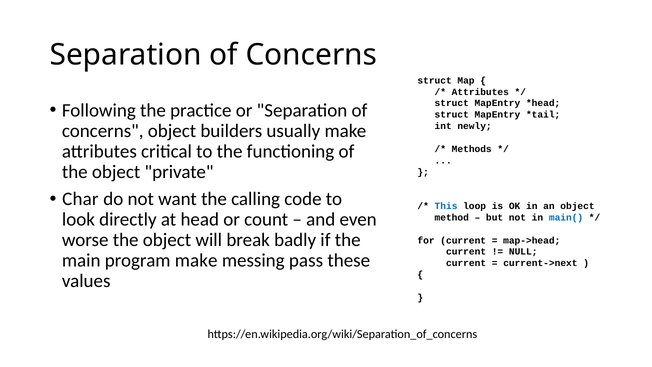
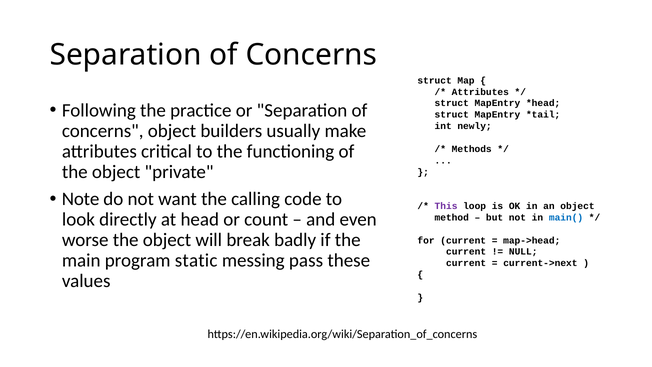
Char: Char -> Note (81, 199)
This colour: blue -> purple (446, 206)
program make: make -> static (196, 261)
